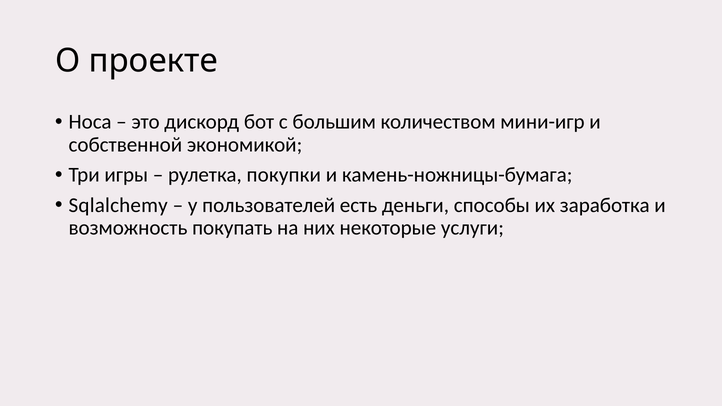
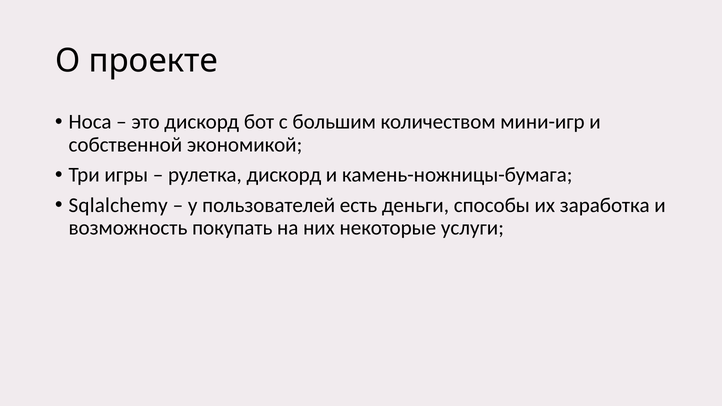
рулетка покупки: покупки -> дискорд (284, 175)
